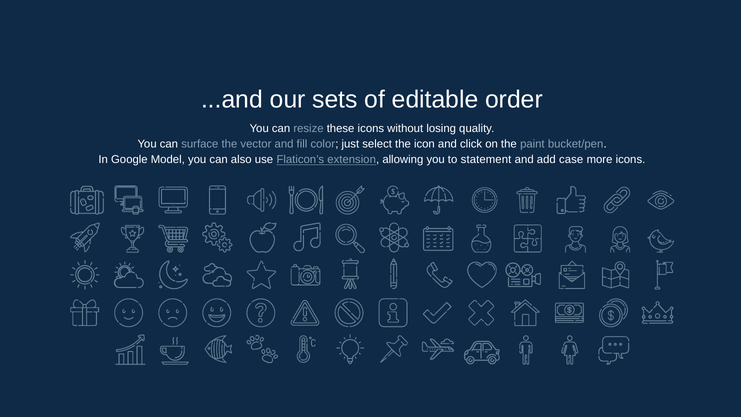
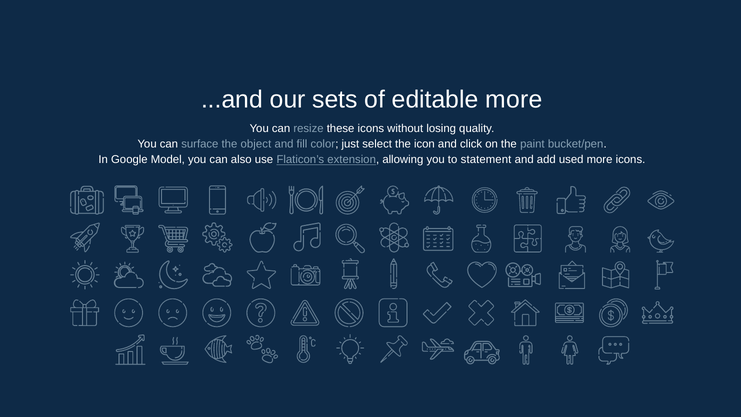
editable order: order -> more (514, 100)
vector: vector -> object (256, 144)
case: case -> used (571, 160)
